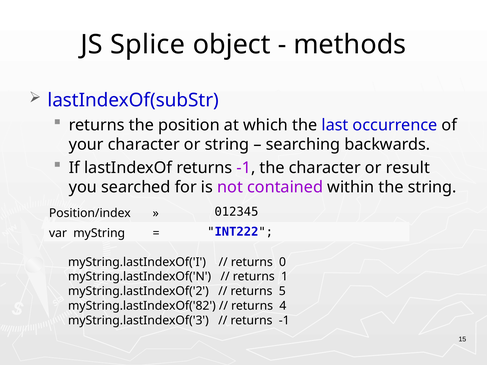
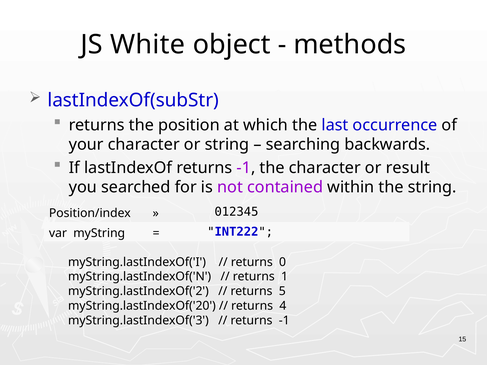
Splice: Splice -> White (148, 44)
myString.lastIndexOf('82: myString.lastIndexOf('82 -> myString.lastIndexOf('20 (142, 306)
